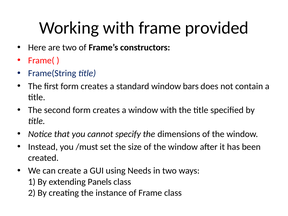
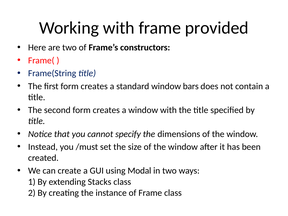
Needs: Needs -> Modal (139, 171)
Panels: Panels -> Stacks (100, 182)
